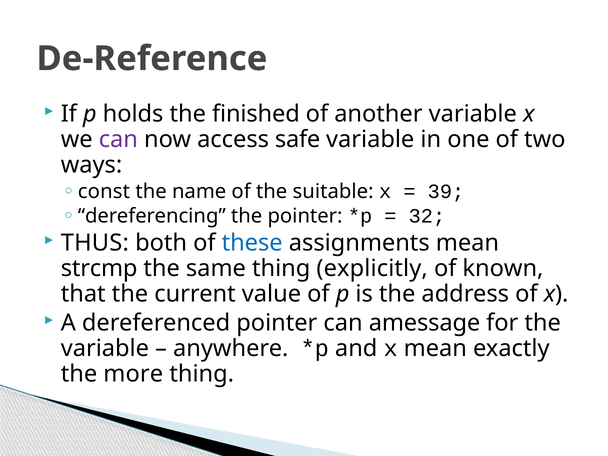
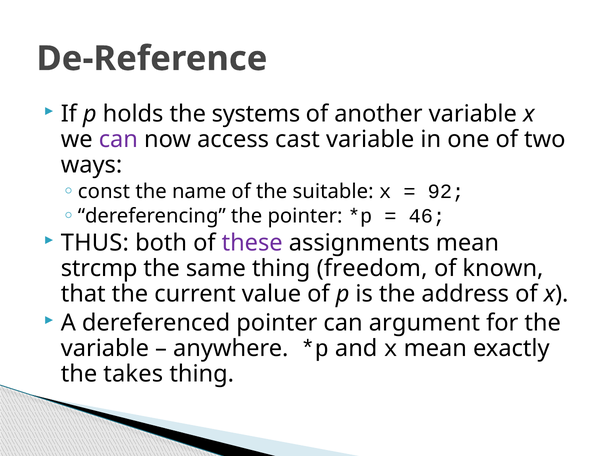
finished: finished -> systems (256, 114)
safe: safe -> cast (297, 140)
39: 39 -> 92 (446, 192)
32: 32 -> 46 (427, 216)
these colour: blue -> purple (252, 243)
explicitly: explicitly -> freedom (372, 269)
amessage: amessage -> argument (424, 323)
more: more -> takes (133, 374)
